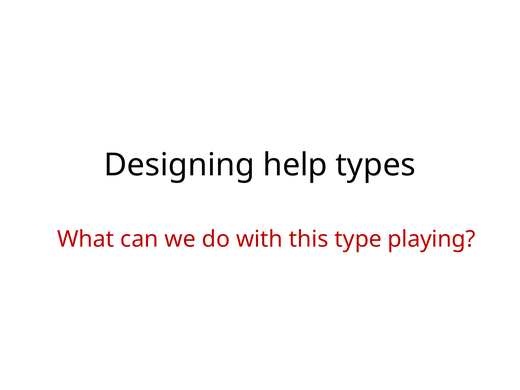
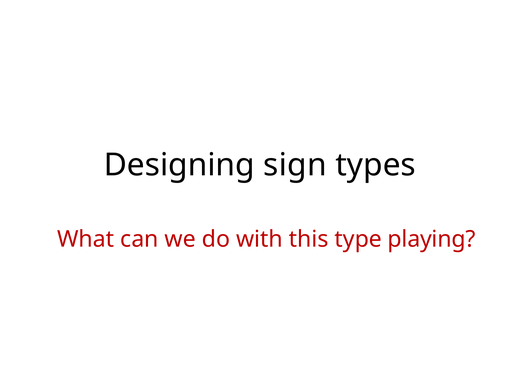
help: help -> sign (295, 165)
